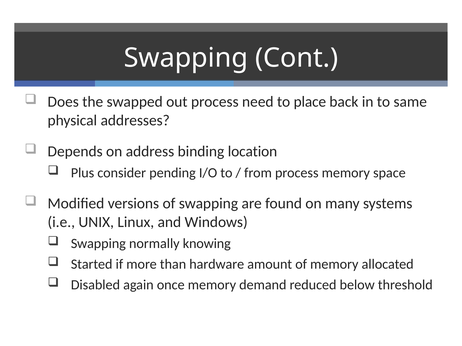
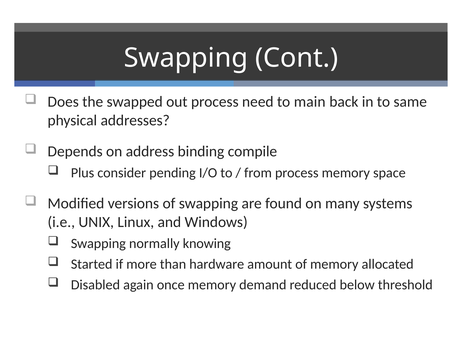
place: place -> main (310, 102)
location: location -> compile (252, 152)
